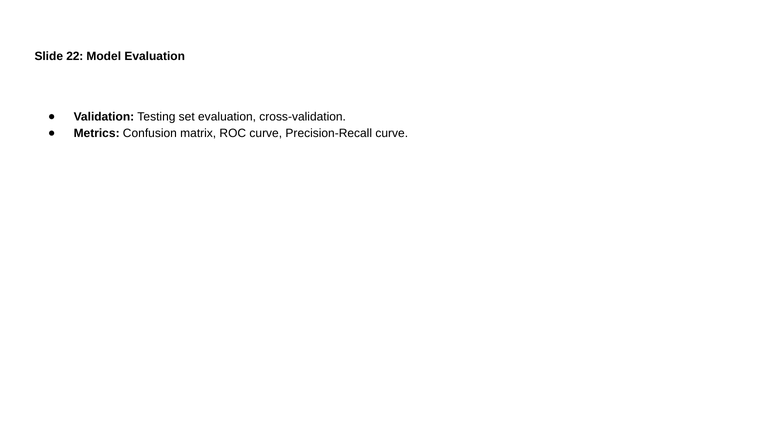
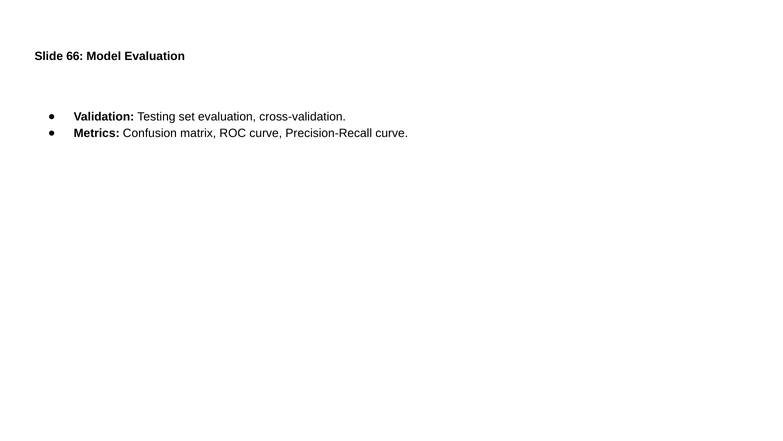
22: 22 -> 66 (75, 56)
